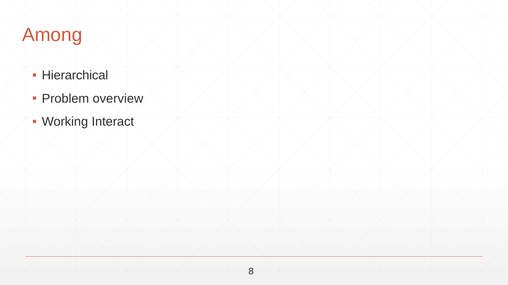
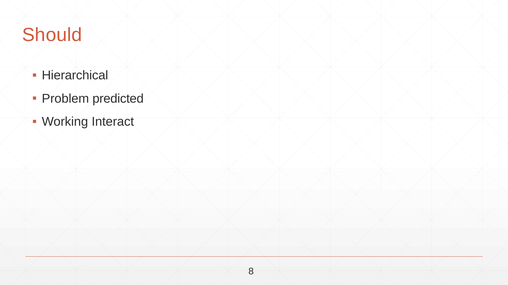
Among: Among -> Should (52, 35)
overview: overview -> predicted (118, 99)
